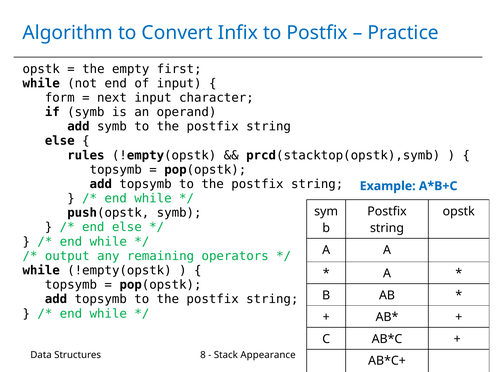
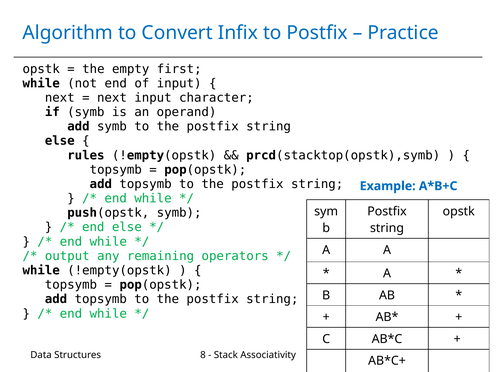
form: form -> next (60, 98)
Appearance: Appearance -> Associativity (268, 355)
